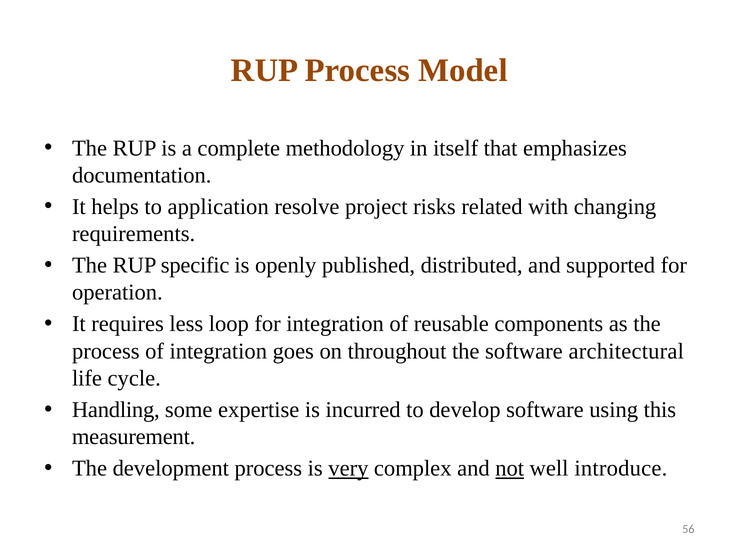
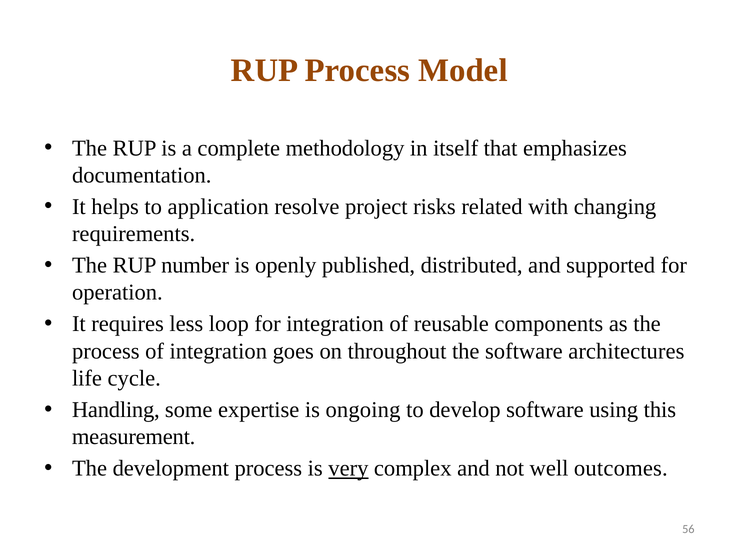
specific: specific -> number (195, 266)
architectural: architectural -> architectures (626, 351)
incurred: incurred -> ongoing (363, 410)
not underline: present -> none (510, 469)
introduce: introduce -> outcomes (621, 469)
